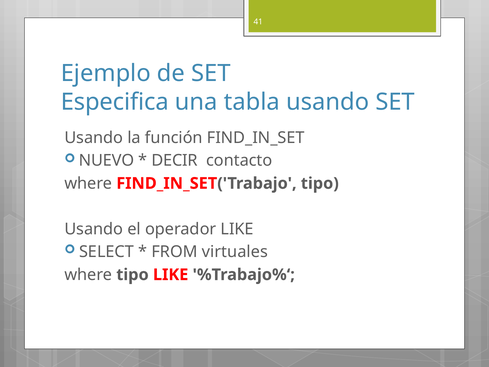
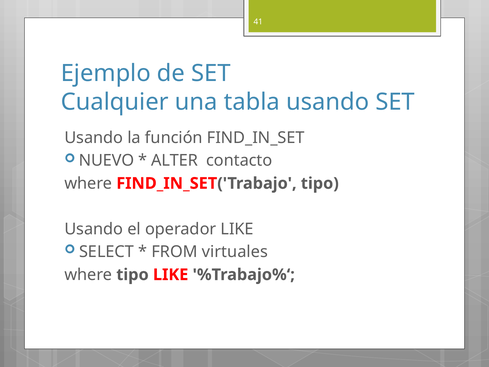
Especifica: Especifica -> Cualquier (115, 102)
DECIR: DECIR -> ALTER (175, 160)
